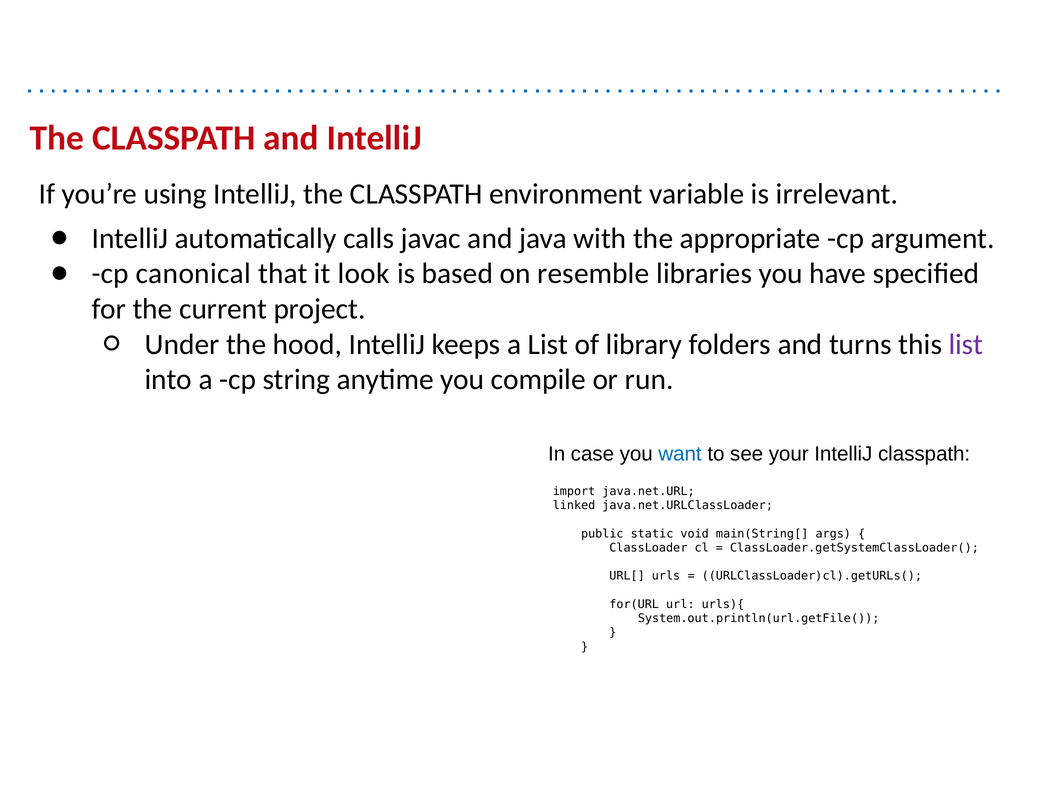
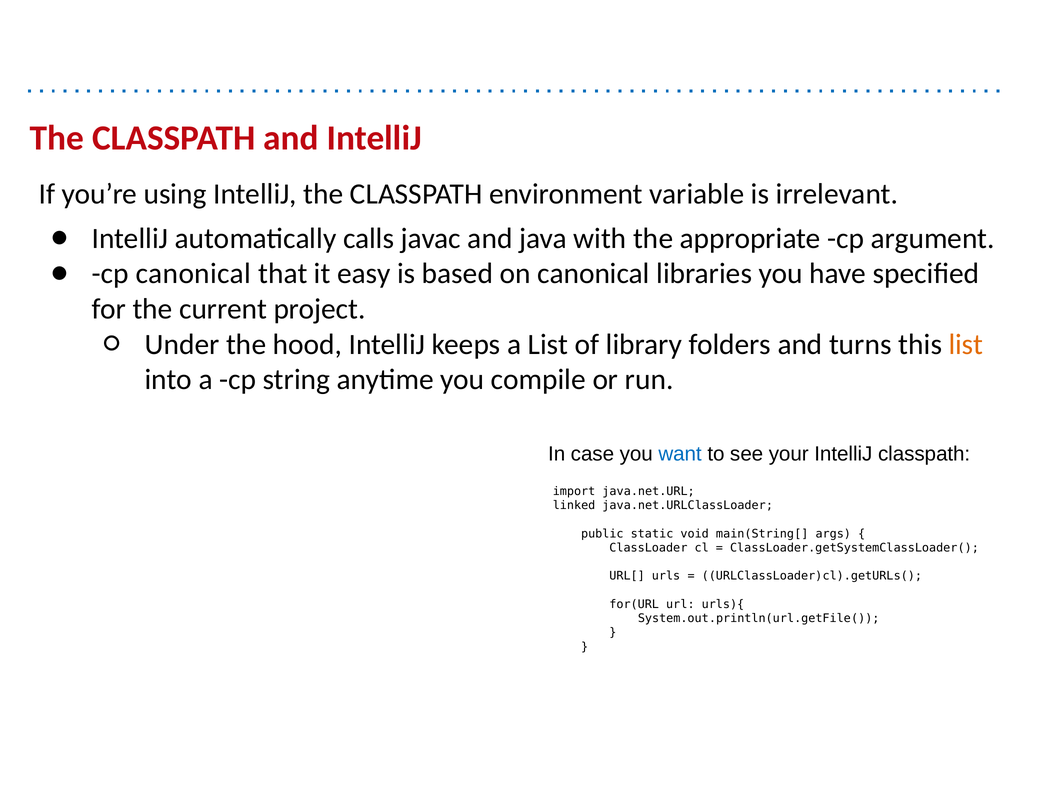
look: look -> easy (364, 274)
on resemble: resemble -> canonical (594, 274)
list colour: purple -> orange (966, 345)
